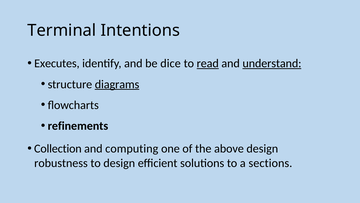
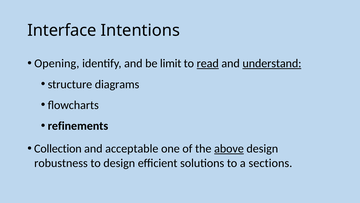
Terminal: Terminal -> Interface (62, 30)
Executes: Executes -> Opening (57, 63)
dice: dice -> limit (171, 63)
diagrams underline: present -> none (117, 84)
computing: computing -> acceptable (132, 148)
above underline: none -> present (229, 148)
